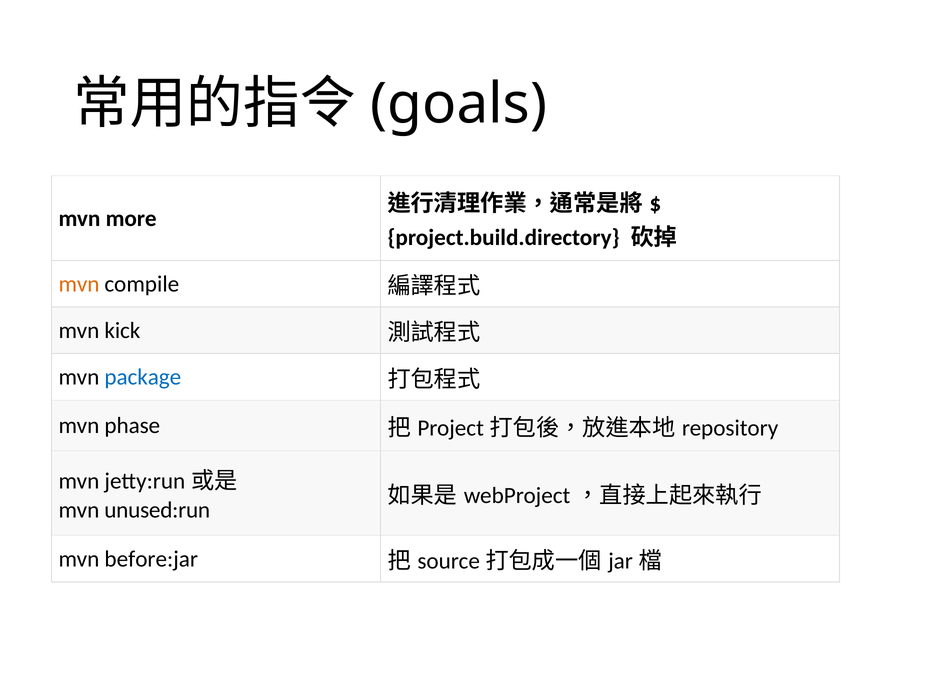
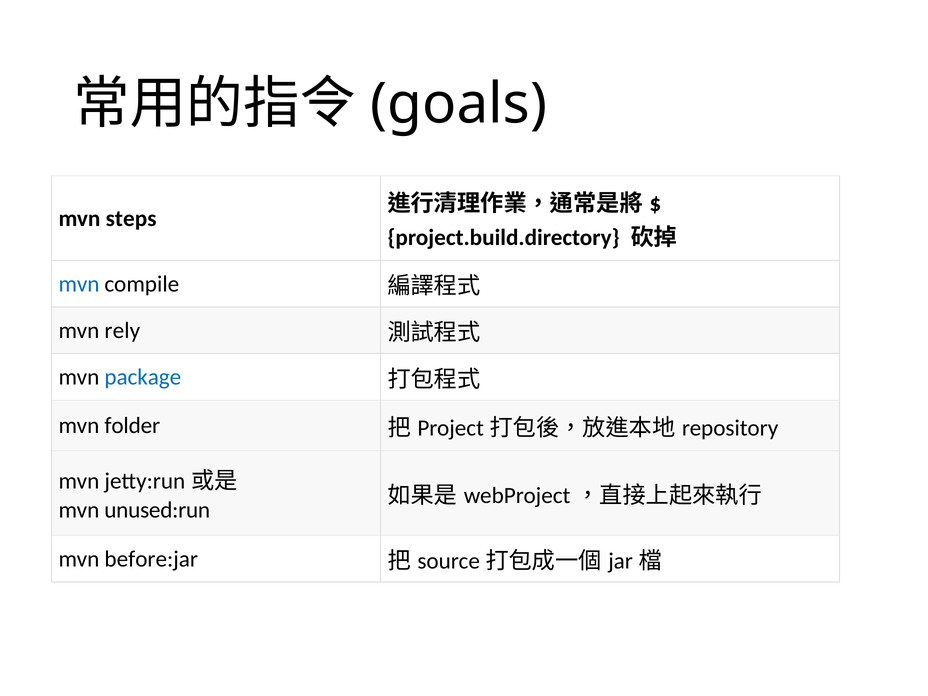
more: more -> steps (131, 218)
mvn colour: orange -> blue (79, 284)
kick: kick -> rely (122, 331)
phase: phase -> folder (132, 426)
